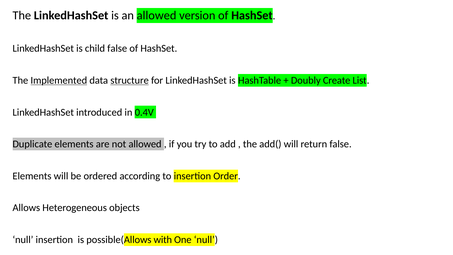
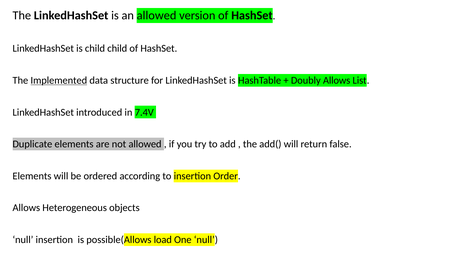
child false: false -> child (117, 48)
structure underline: present -> none (130, 80)
Doubly Create: Create -> Allows (337, 80)
0.4V: 0.4V -> 7.4V (144, 112)
with: with -> load (163, 240)
